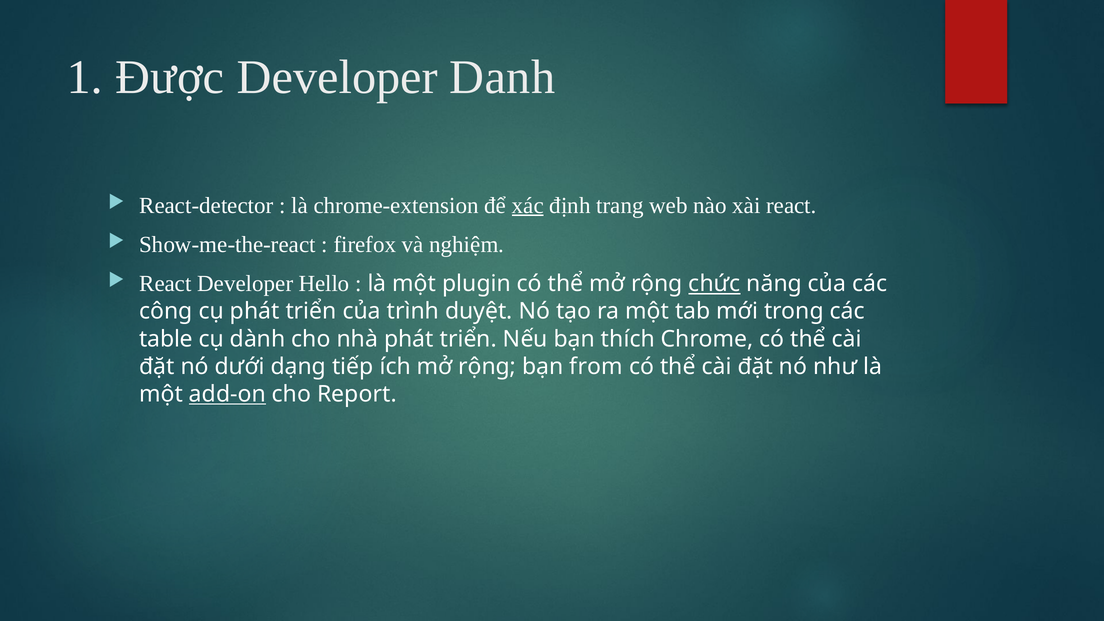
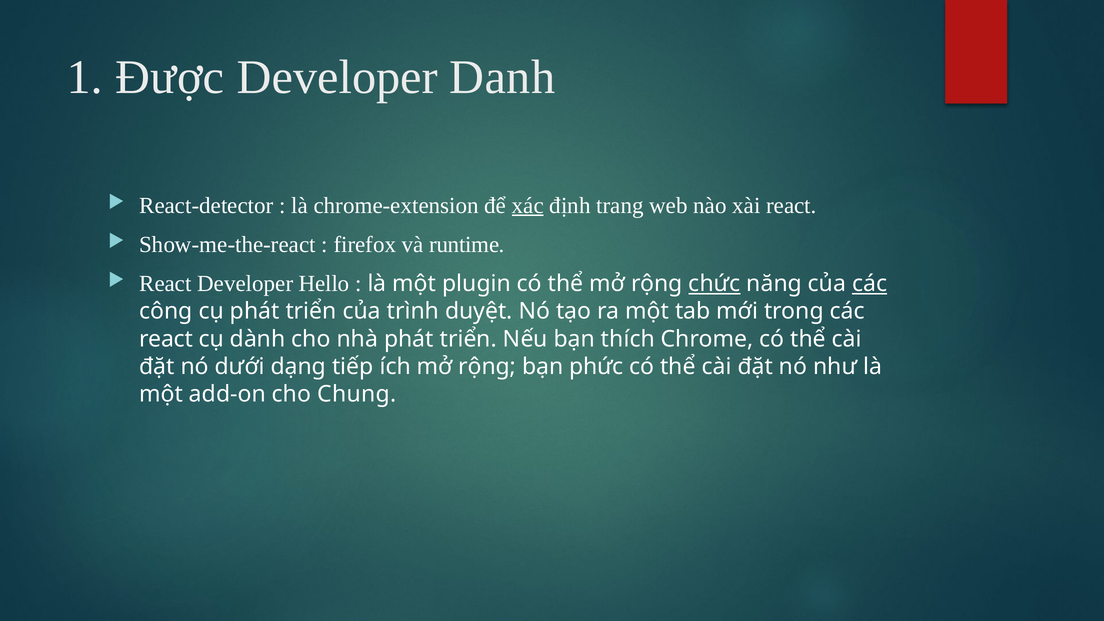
nghiệm: nghiệm -> runtime (467, 245)
các underline: none -> present (870, 284)
table: table -> react (166, 339)
from: from -> phức (596, 367)
add-on underline: present -> none (227, 394)
Report: Report -> Chung (357, 394)
